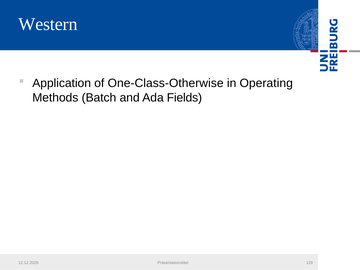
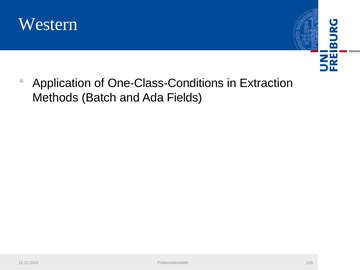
One-Class-Otherwise: One-Class-Otherwise -> One-Class-Conditions (166, 83)
Operating: Operating -> Extraction (266, 83)
